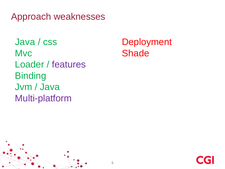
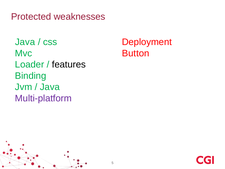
Approach: Approach -> Protected (31, 17)
Shade: Shade -> Button (136, 53)
features colour: purple -> black (69, 64)
